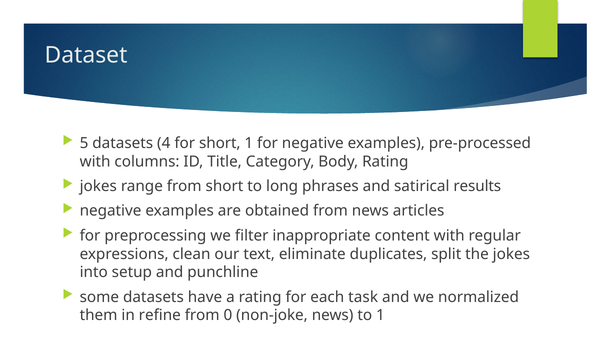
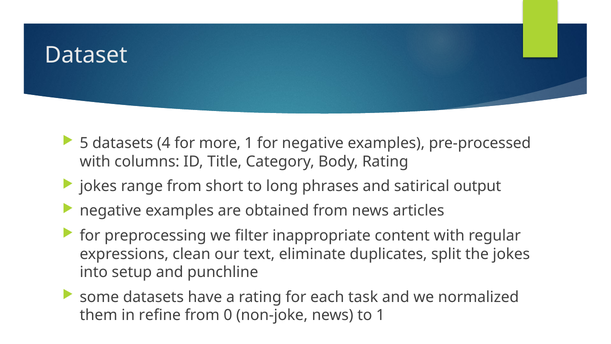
for short: short -> more (220, 143)
results: results -> output (477, 186)
